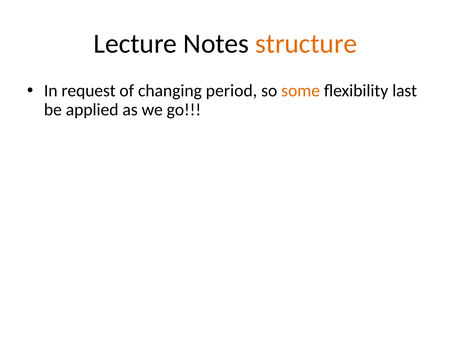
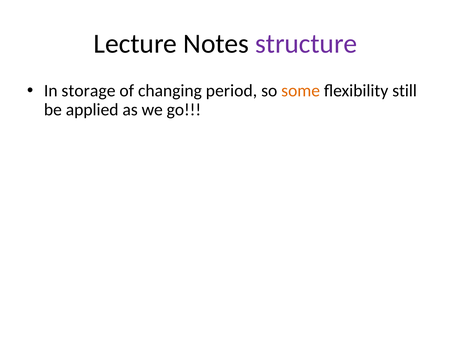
structure colour: orange -> purple (306, 44)
request: request -> storage (88, 91)
last: last -> still (405, 91)
